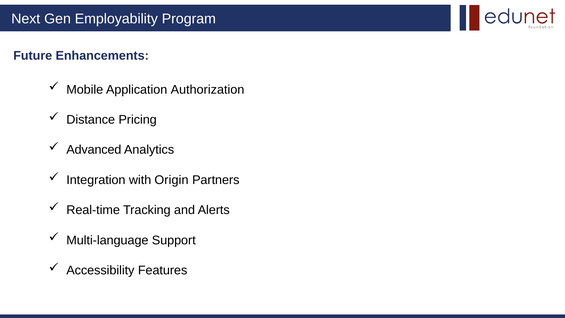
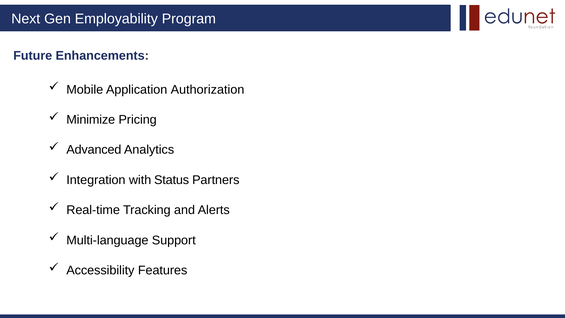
Distance: Distance -> Minimize (91, 120)
Origin: Origin -> Status (172, 180)
